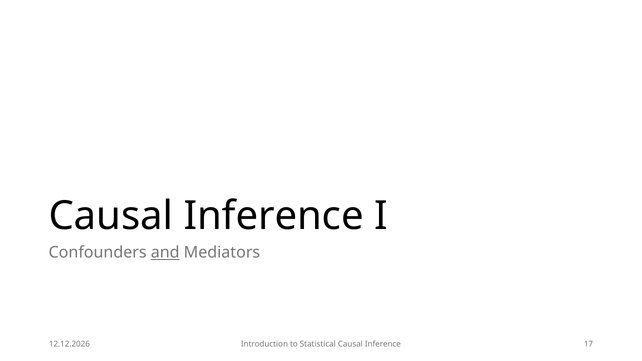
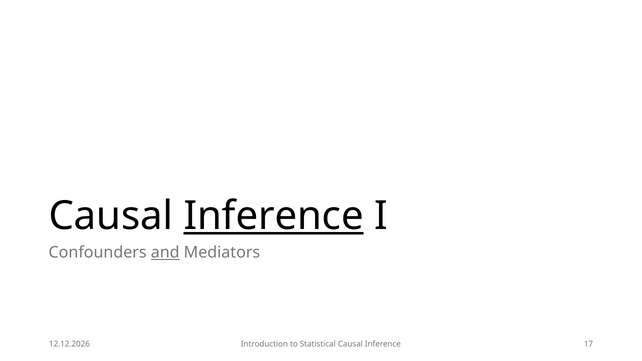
Inference underline: none -> present (274, 216)
